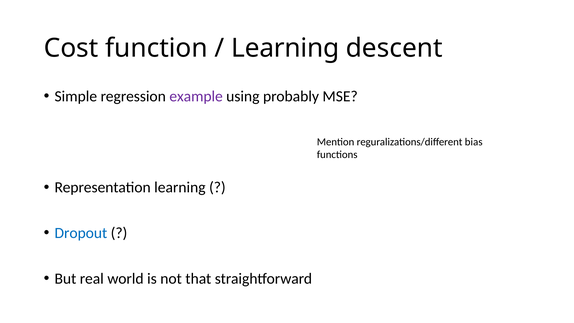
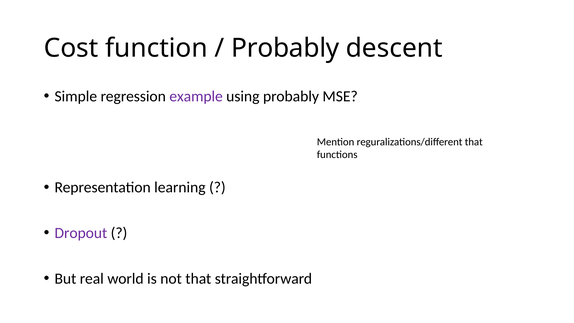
Learning: Learning -> Probably (285, 48)
reguralizations/different bias: bias -> that (474, 142)
Dropout colour: blue -> purple (81, 233)
